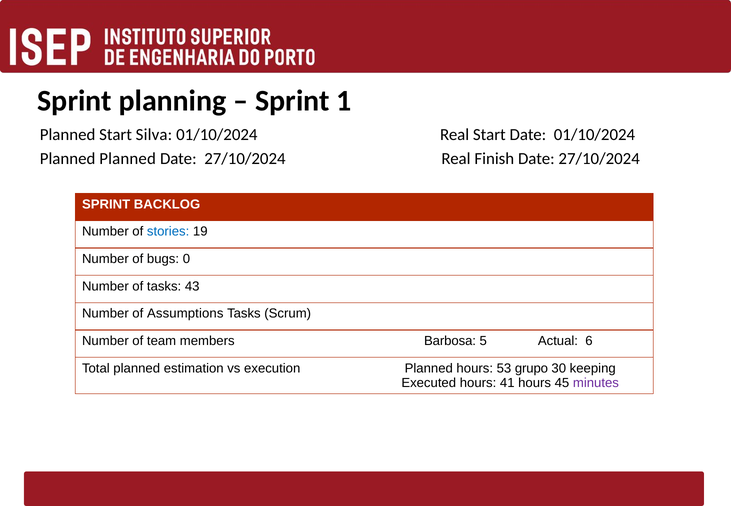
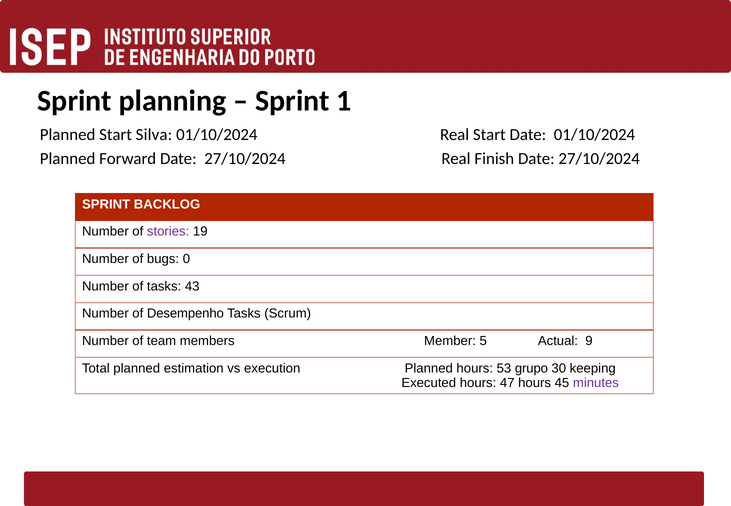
Planned Planned: Planned -> Forward (128, 159)
stories colour: blue -> purple (168, 232)
Assumptions: Assumptions -> Desempenho (185, 314)
Barbosa: Barbosa -> Member (450, 341)
6: 6 -> 9 (589, 341)
41: 41 -> 47 (507, 383)
